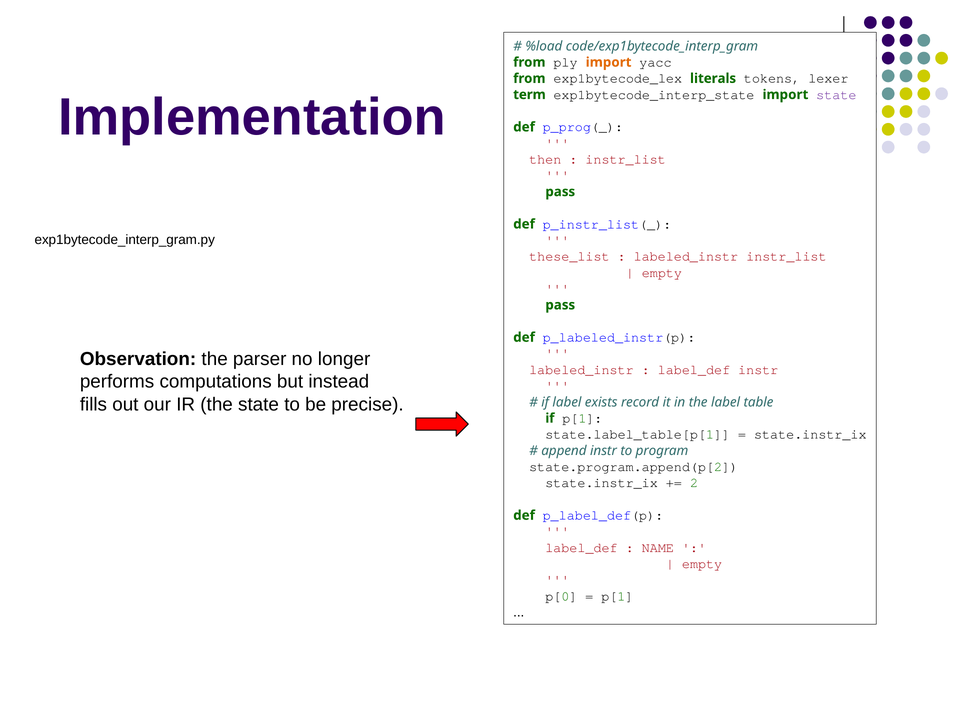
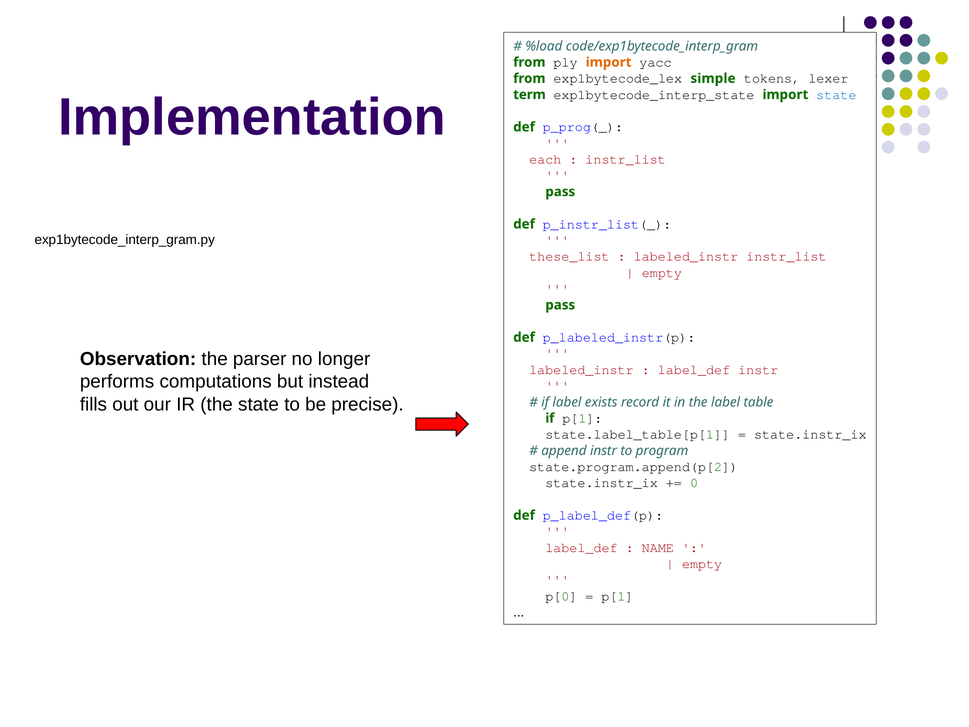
literals: literals -> simple (713, 78)
state colour: purple -> blue (836, 95)
then: then -> each (545, 159)
2: 2 -> 0 (694, 483)
